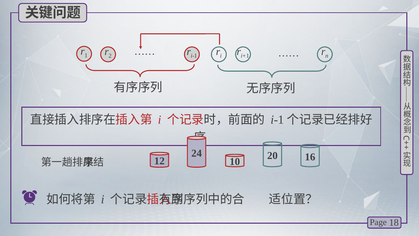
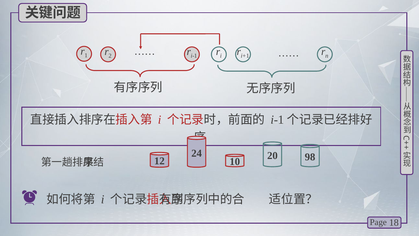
16: 16 -> 98 (310, 157)
